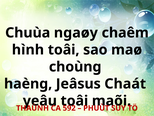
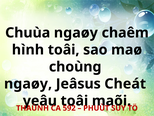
haèng: haèng -> ngaøy (28, 83)
Chaát: Chaát -> Cheát (125, 83)
